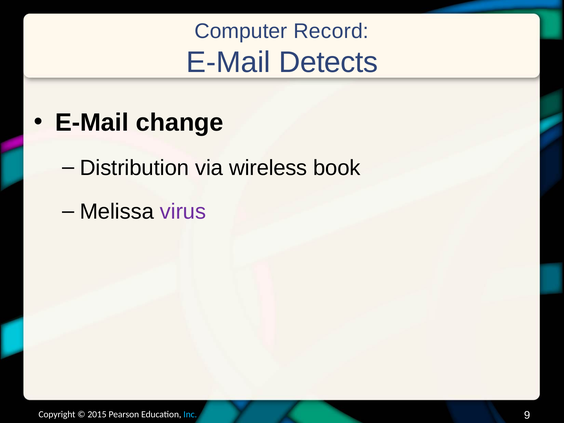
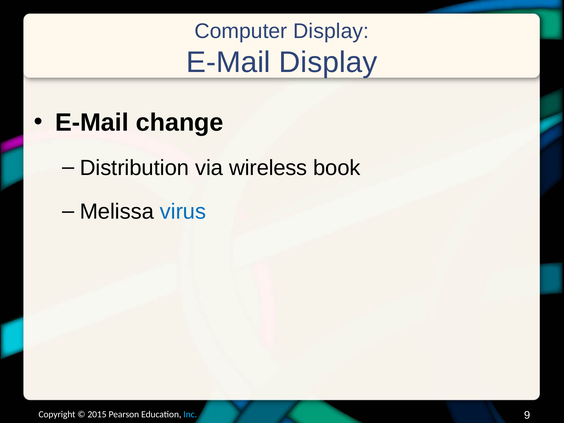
Computer Record: Record -> Display (331, 31)
E-Mail Detects: Detects -> Display (328, 62)
virus colour: purple -> blue (183, 212)
